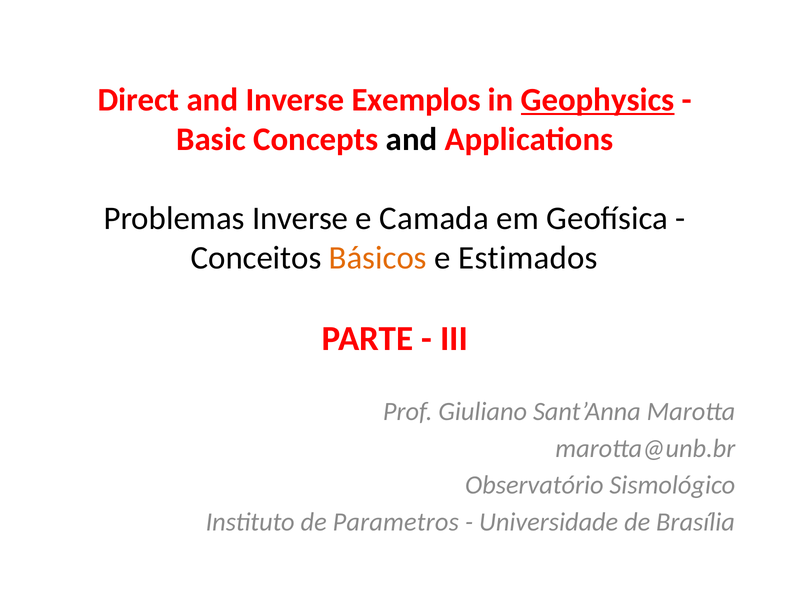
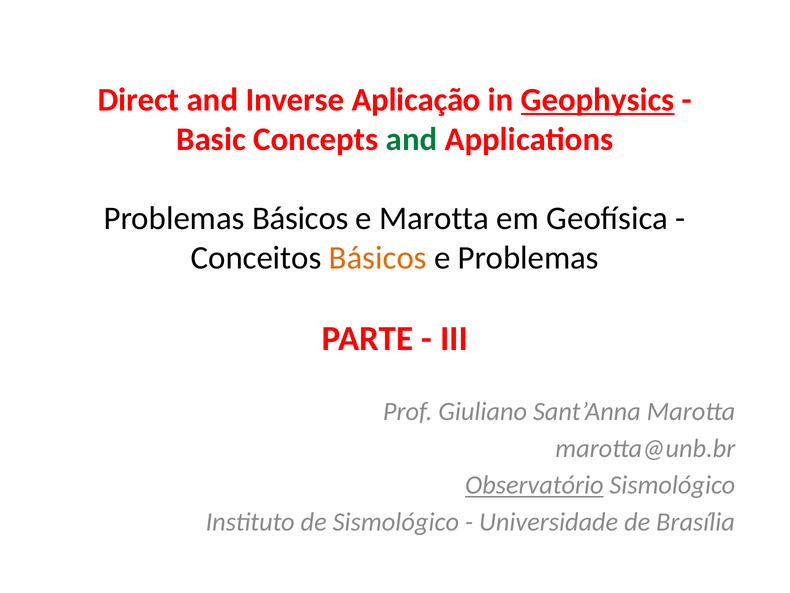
Exemplos: Exemplos -> Aplicação (416, 100)
and colour: black -> green (412, 139)
Problemas Inverse: Inverse -> Básicos (300, 218)
e Camada: Camada -> Marotta (434, 218)
e Estimados: Estimados -> Problemas (528, 258)
Observatório underline: none -> present (534, 485)
de Parametros: Parametros -> Sismológico (396, 522)
